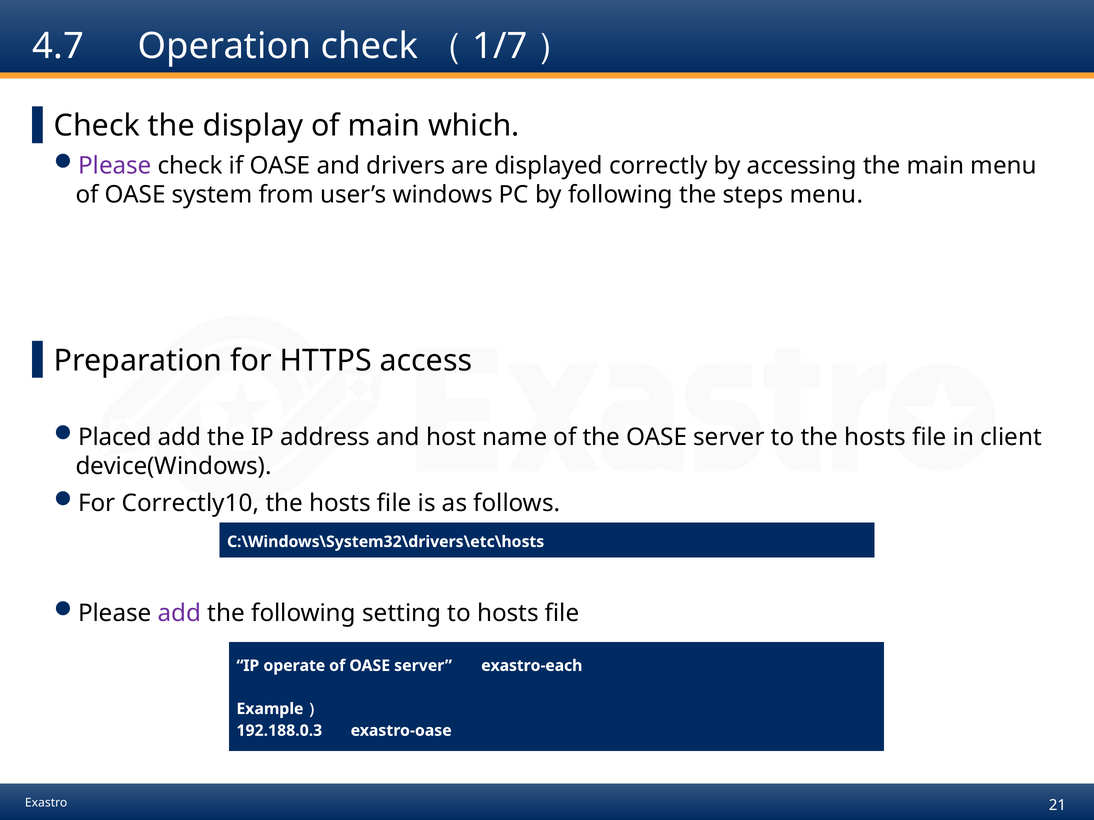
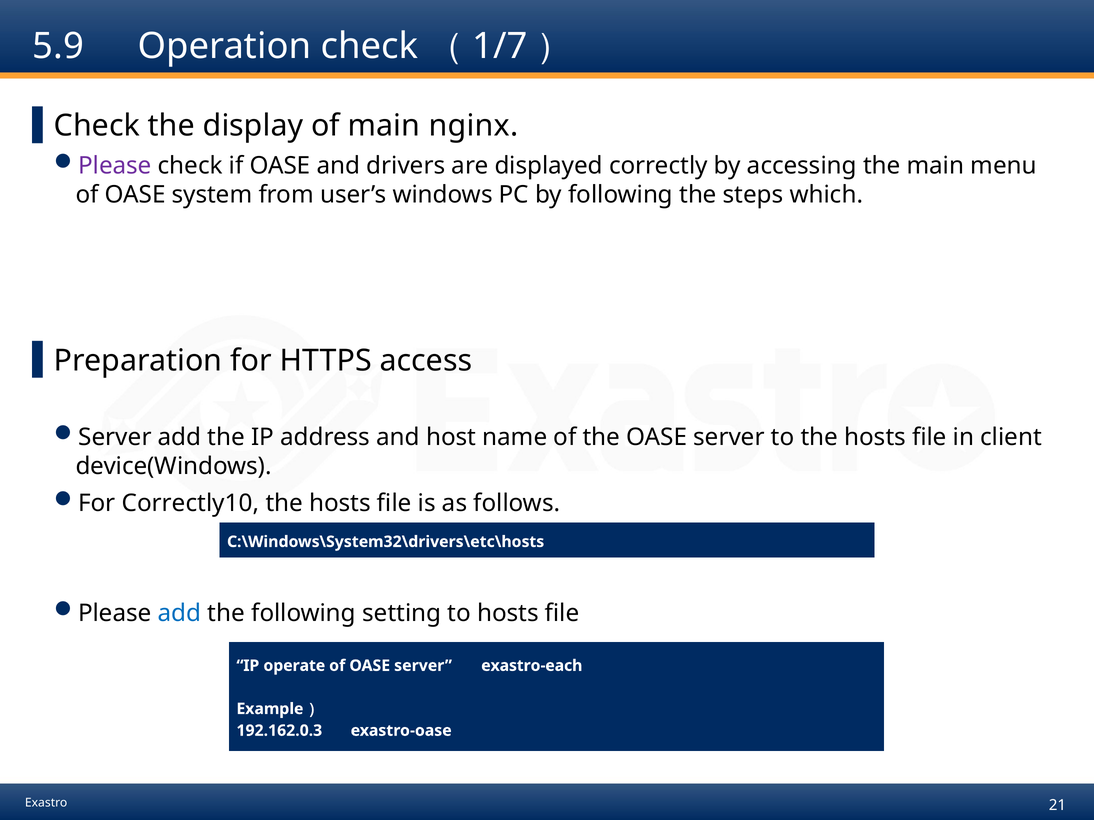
4.7: 4.7 -> 5.9 (58, 46)
which: which -> nginx (474, 126)
steps menu: menu -> which (826, 195)
Placed: Placed -> Server (115, 437)
add colour: purple -> blue (180, 614)
192.188.0.3: 192.188.0.3 -> 192.162.0.3 (279, 731)
